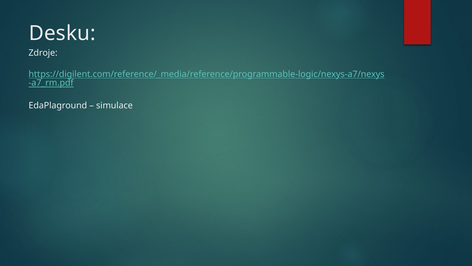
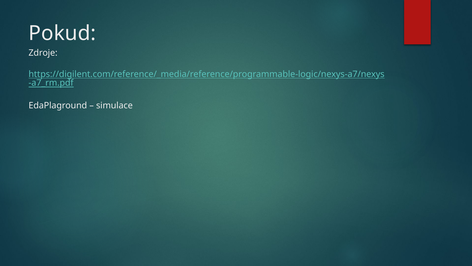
Desku: Desku -> Pokud (62, 33)
